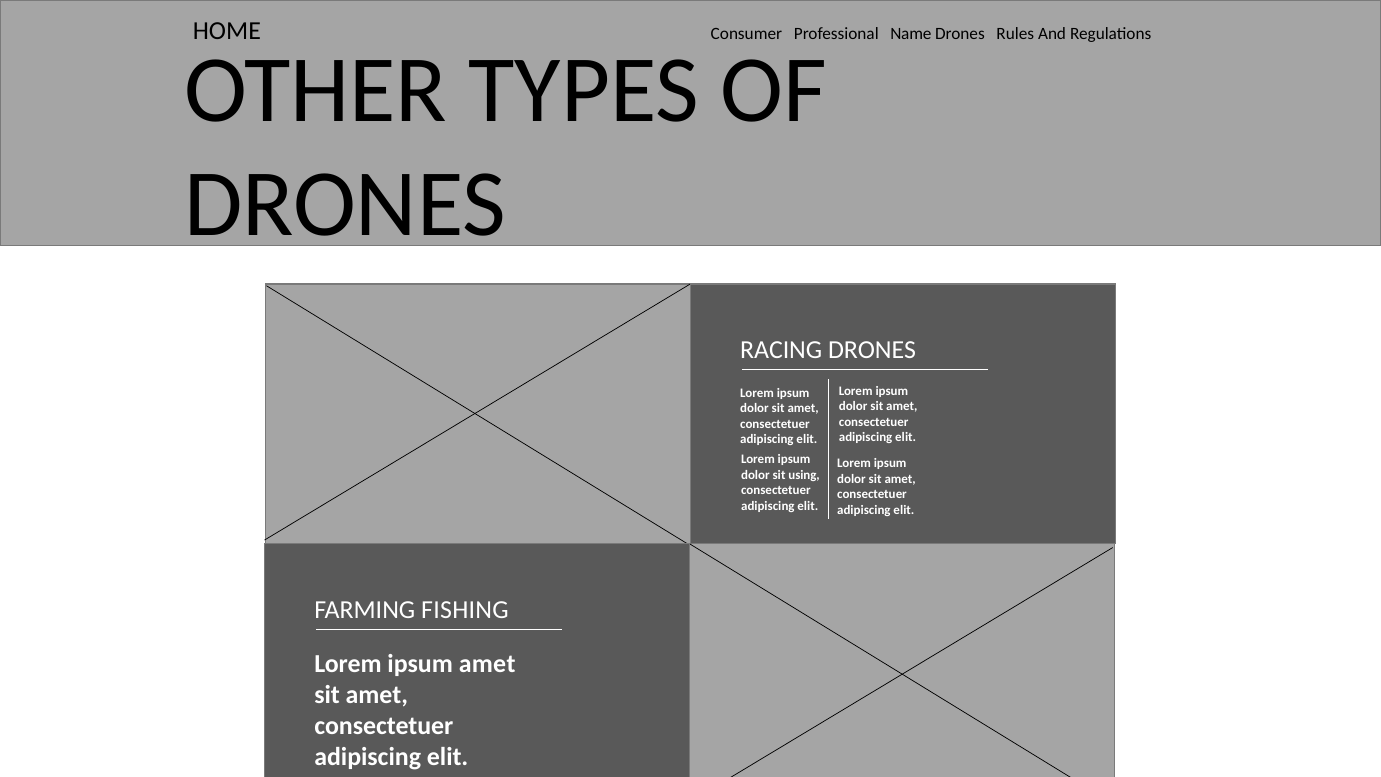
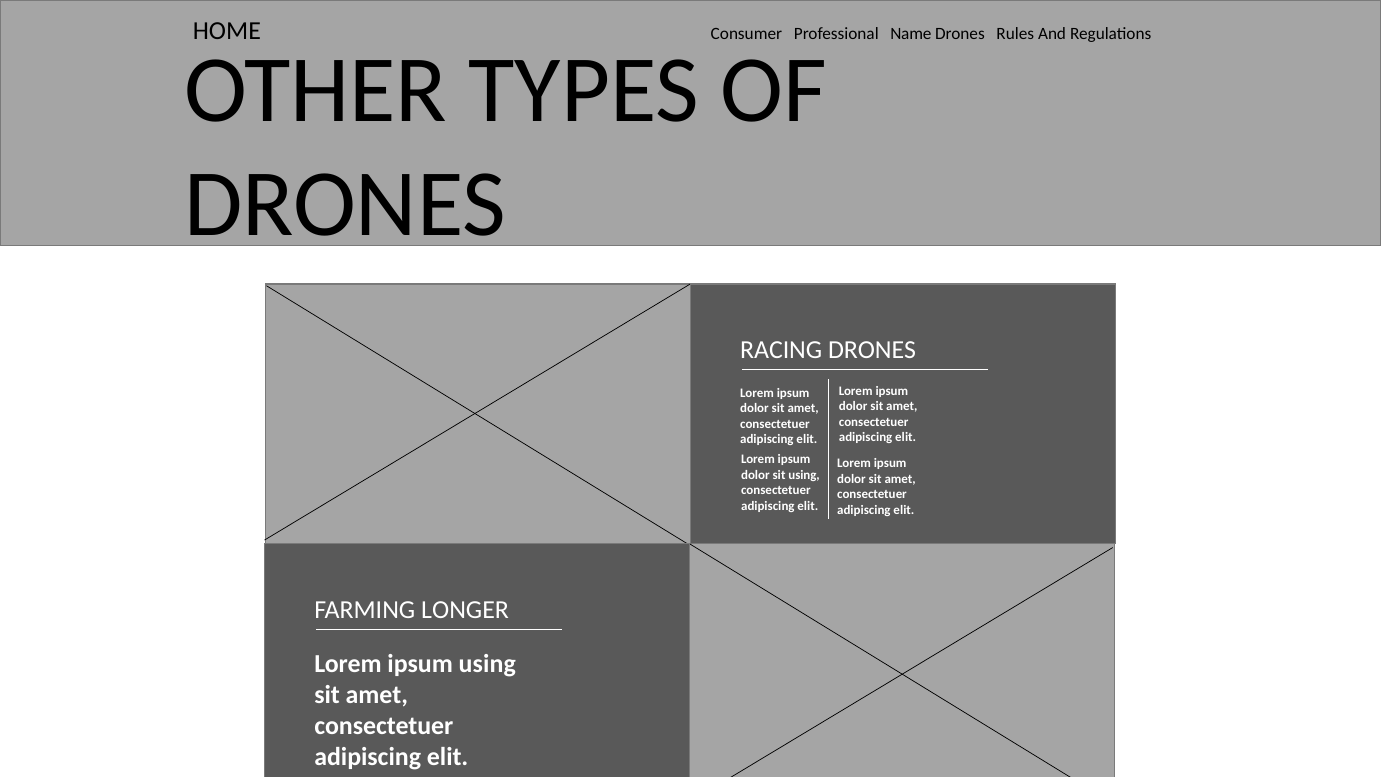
FISHING: FISHING -> LONGER (465, 609)
ipsum amet: amet -> using (487, 664)
